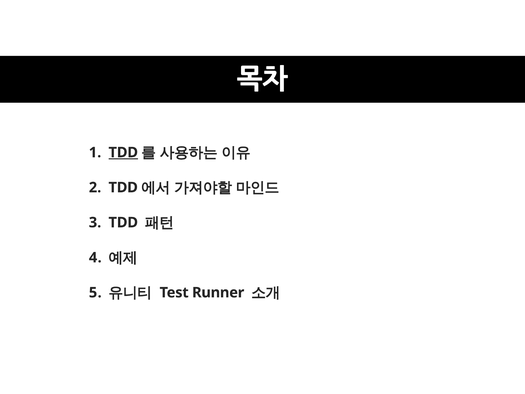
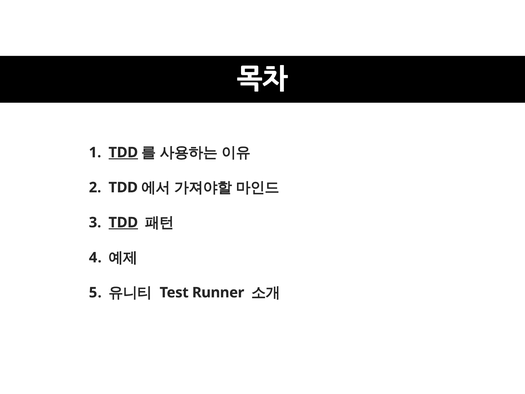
TDD underline: none -> present (123, 222)
